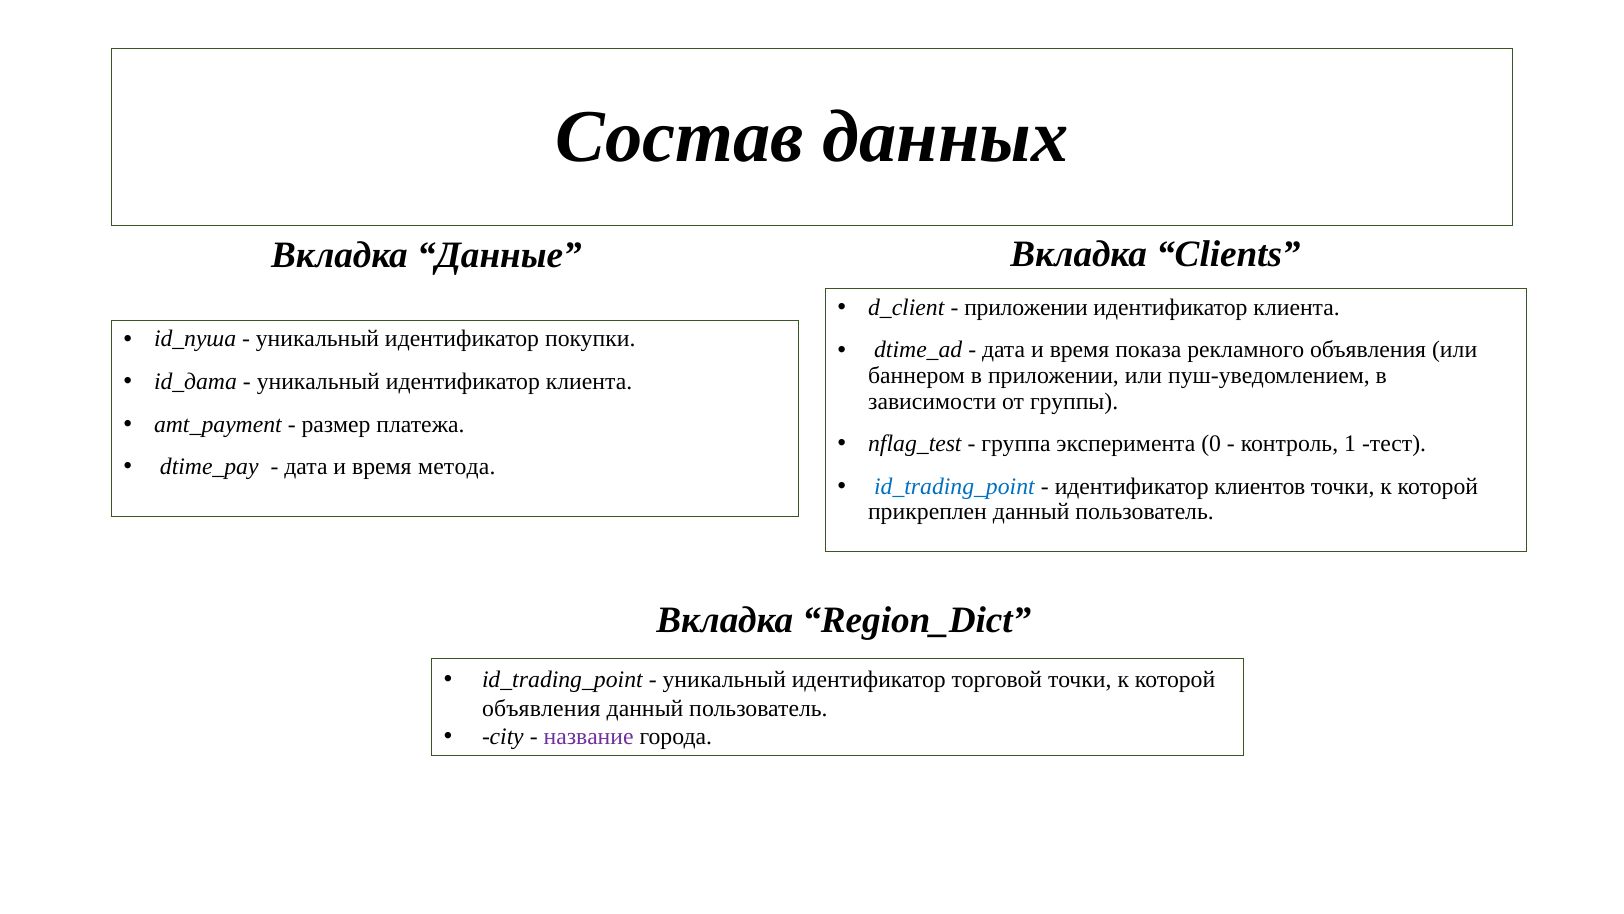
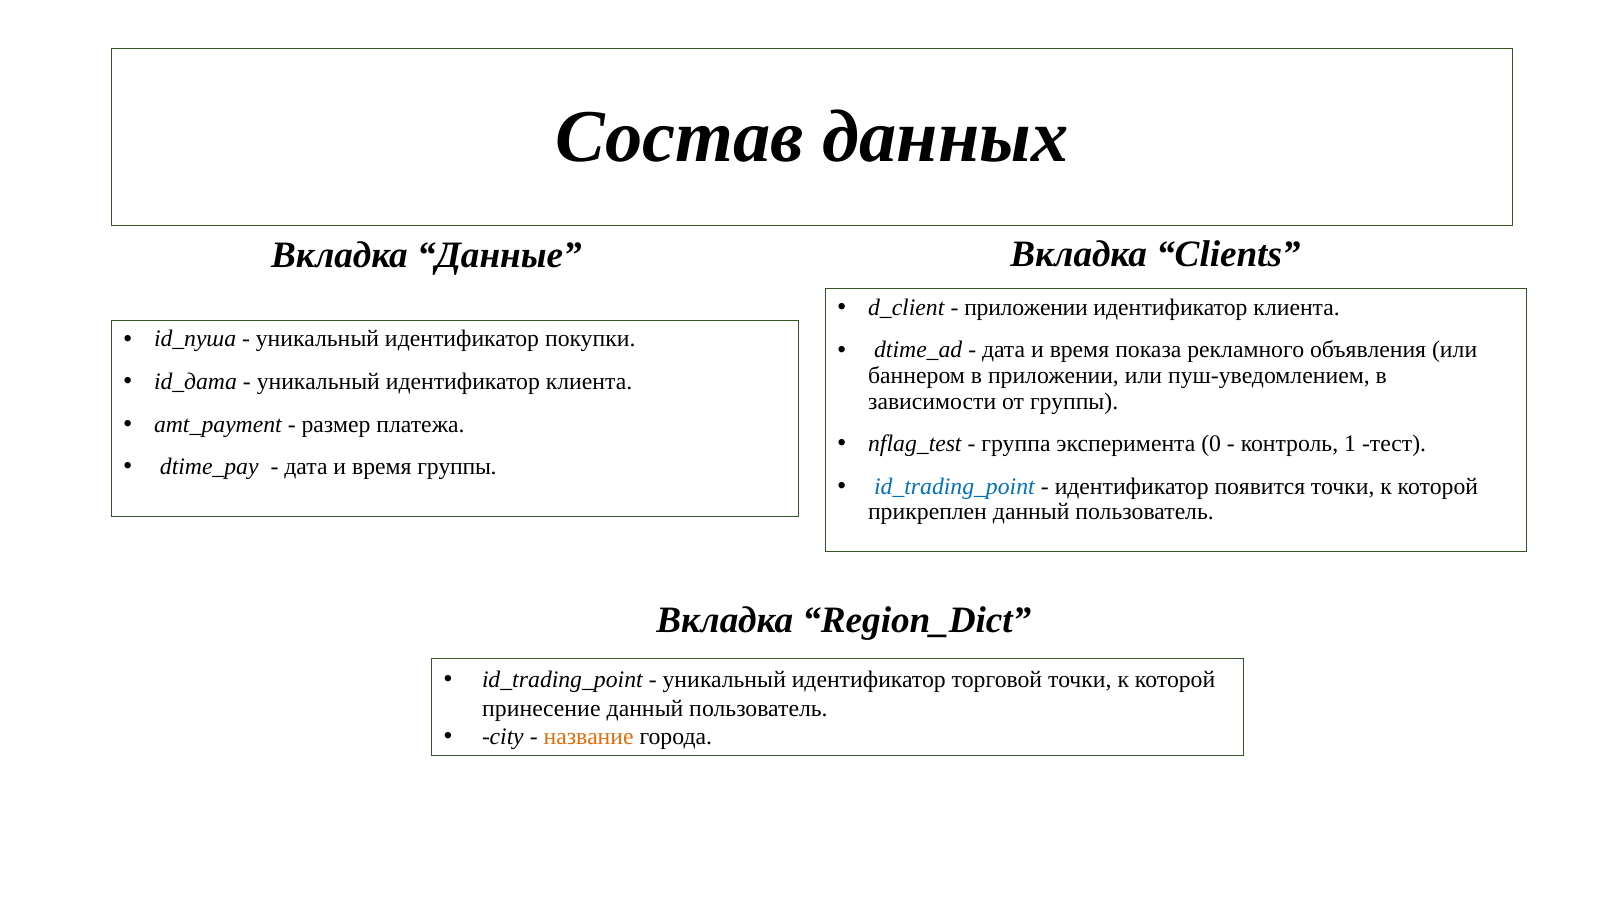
время метода: метода -> группы (457, 467)
клиентов: клиентов -> появится (1260, 486)
объявления: объявления -> принесение (541, 708)
название colour: purple -> orange (589, 737)
